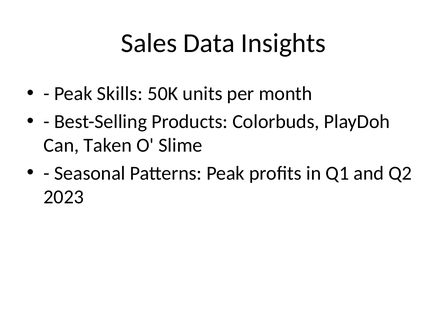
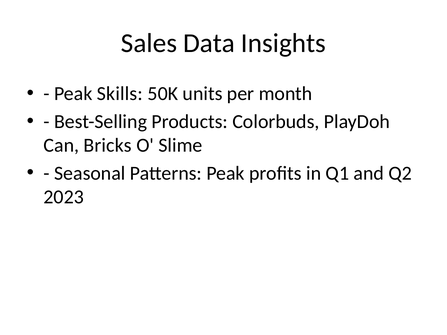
Taken: Taken -> Bricks (108, 145)
